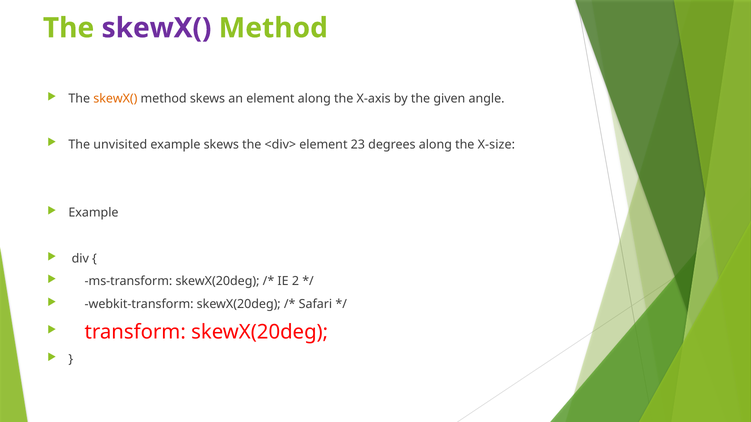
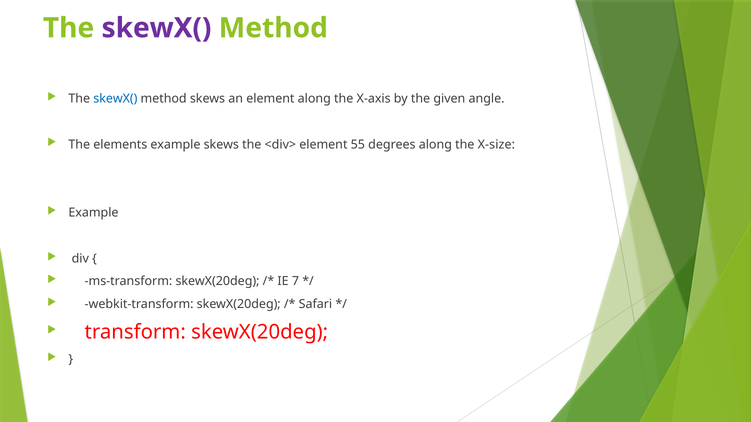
skewX( colour: orange -> blue (115, 99)
unvisited: unvisited -> elements (120, 145)
23: 23 -> 55 (358, 145)
2: 2 -> 7 (295, 282)
